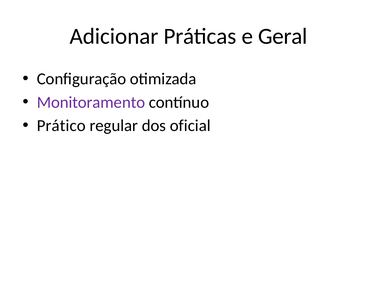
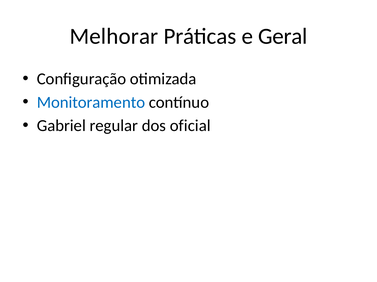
Adicionar: Adicionar -> Melhorar (114, 36)
Monitoramento colour: purple -> blue (91, 103)
Prático: Prático -> Gabriel (61, 126)
